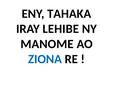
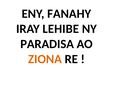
TAHAKA: TAHAKA -> FANAHY (69, 14)
MANOME: MANOME -> PARADISA (47, 44)
ZIONA colour: blue -> orange (45, 59)
